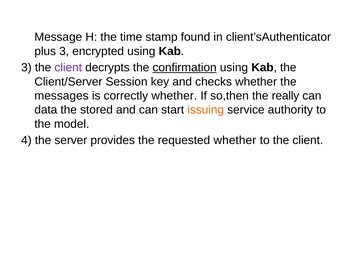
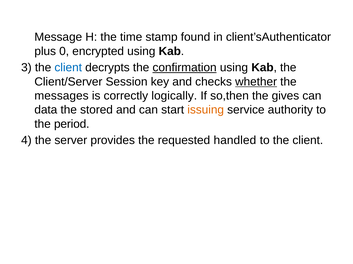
plus 3: 3 -> 0 (64, 51)
client colour: purple -> blue (68, 68)
whether underline: none -> present (256, 82)
correctly whether: whether -> logically (174, 96)
really: really -> gives (285, 96)
model: model -> period (72, 124)
requested whether: whether -> handled (235, 141)
